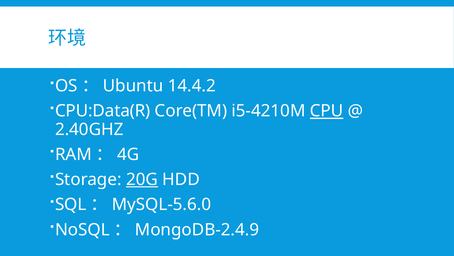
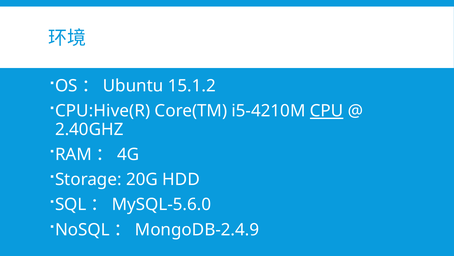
14.4.2: 14.4.2 -> 15.1.2 (192, 86)
CPU:Data(R: CPU:Data(R -> CPU:Hive(R (103, 111)
20G underline: present -> none (142, 179)
